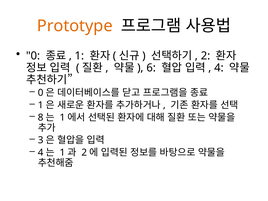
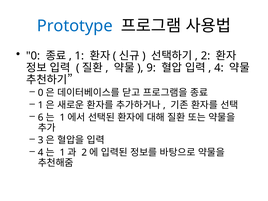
Prototype colour: orange -> blue (75, 26)
6: 6 -> 9 (151, 68)
8: 8 -> 6 (41, 117)
